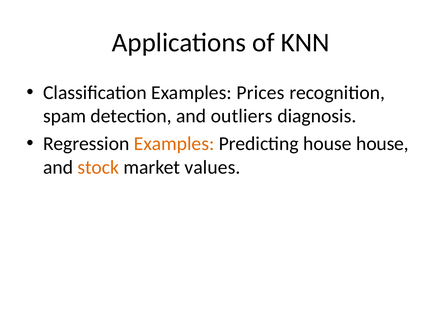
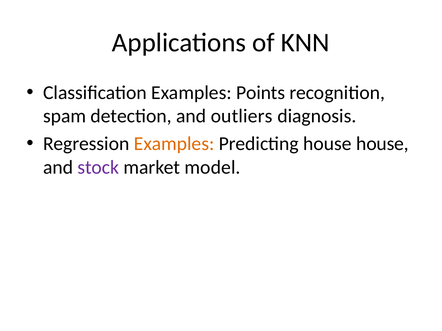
Prices: Prices -> Points (261, 93)
stock colour: orange -> purple (98, 167)
values: values -> model (213, 167)
